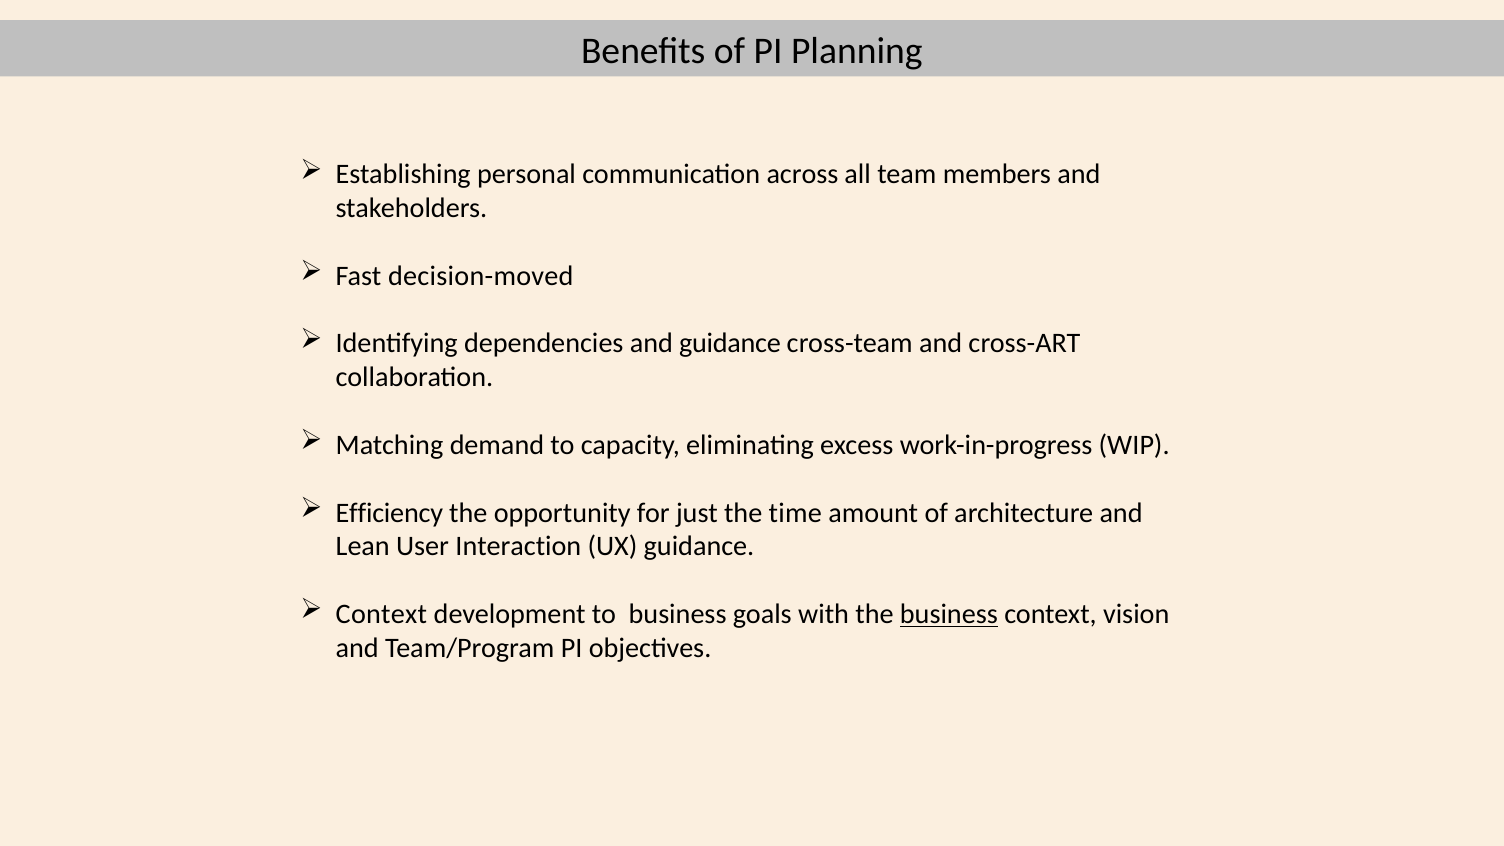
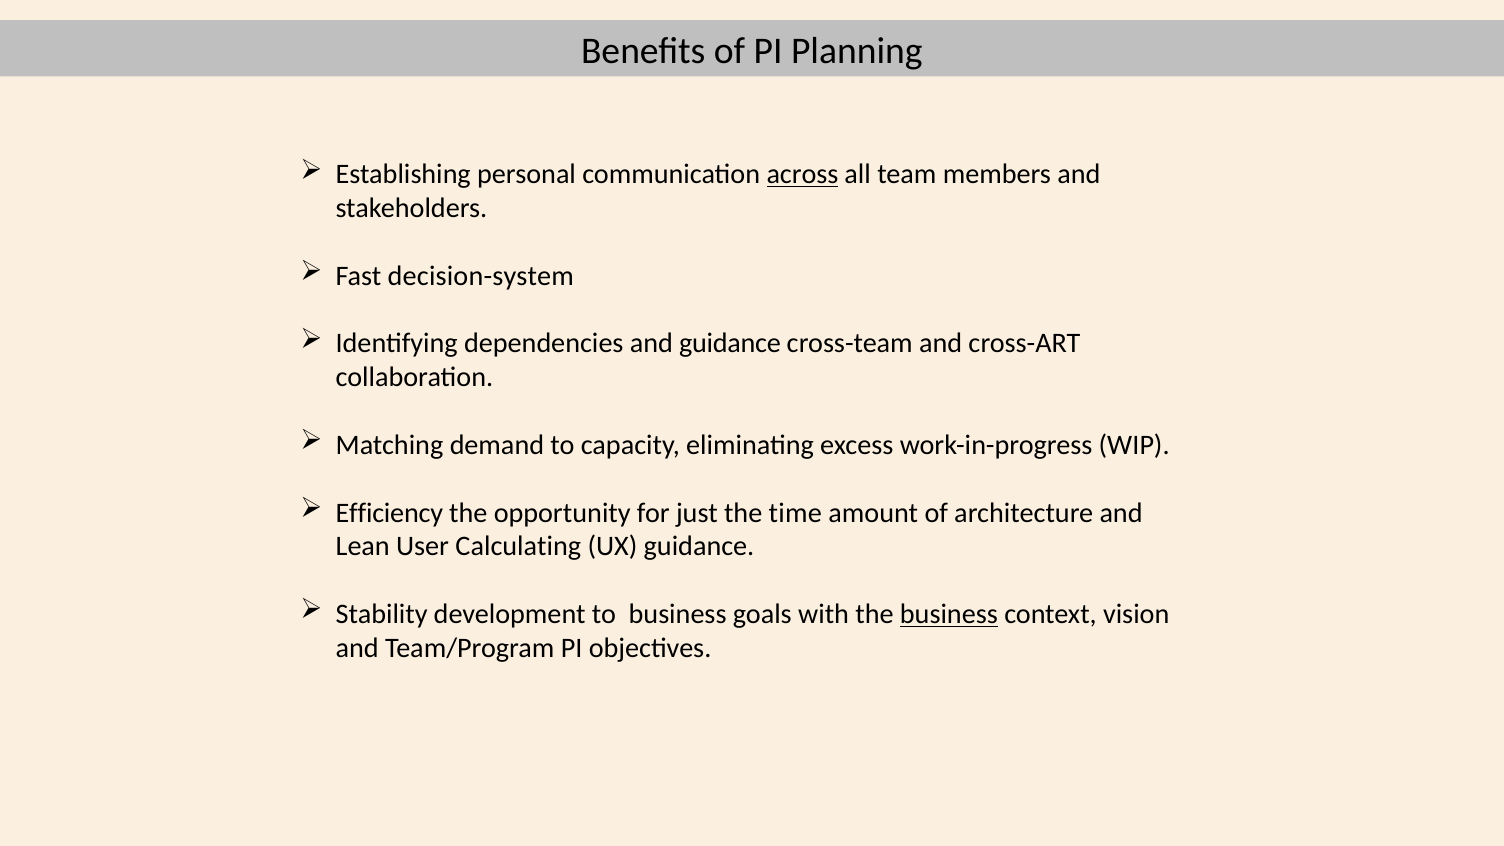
across underline: none -> present (802, 174)
decision-moved: decision-moved -> decision-system (481, 276)
Interaction: Interaction -> Calculating (518, 547)
Context: Context -> Stability (382, 614)
